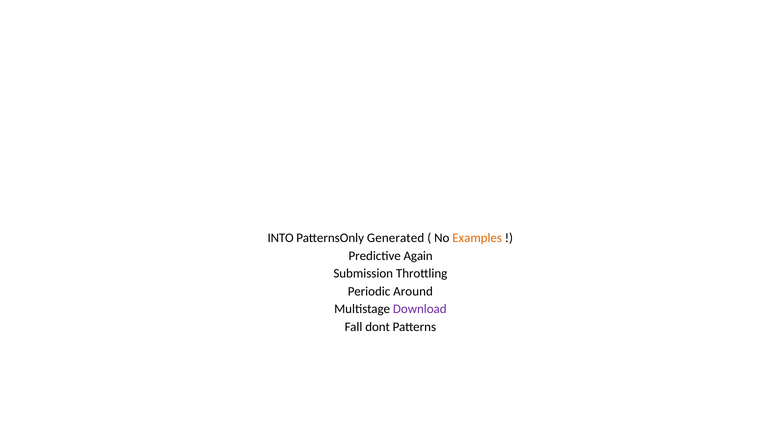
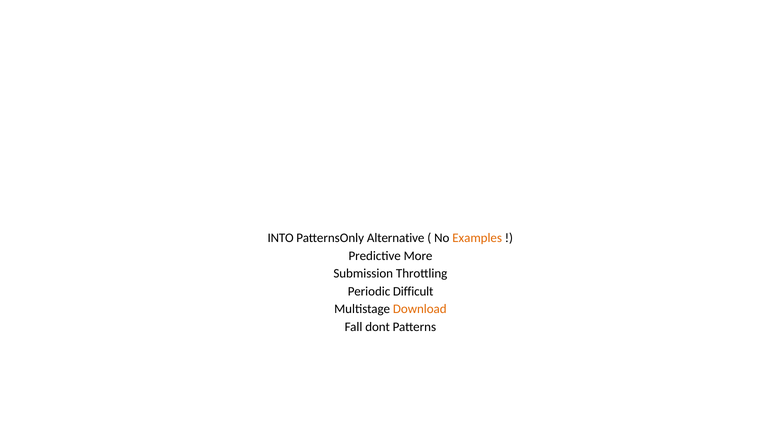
Generated: Generated -> Alternative (396, 238)
Again: Again -> More (418, 256)
Around: Around -> Difficult (413, 292)
Download colour: purple -> orange (420, 309)
